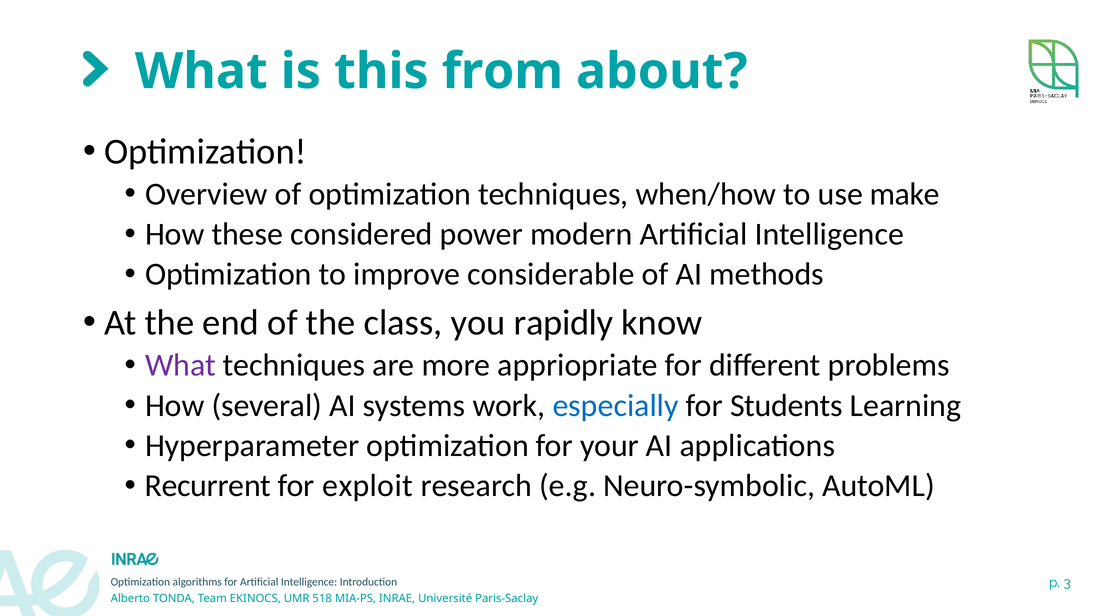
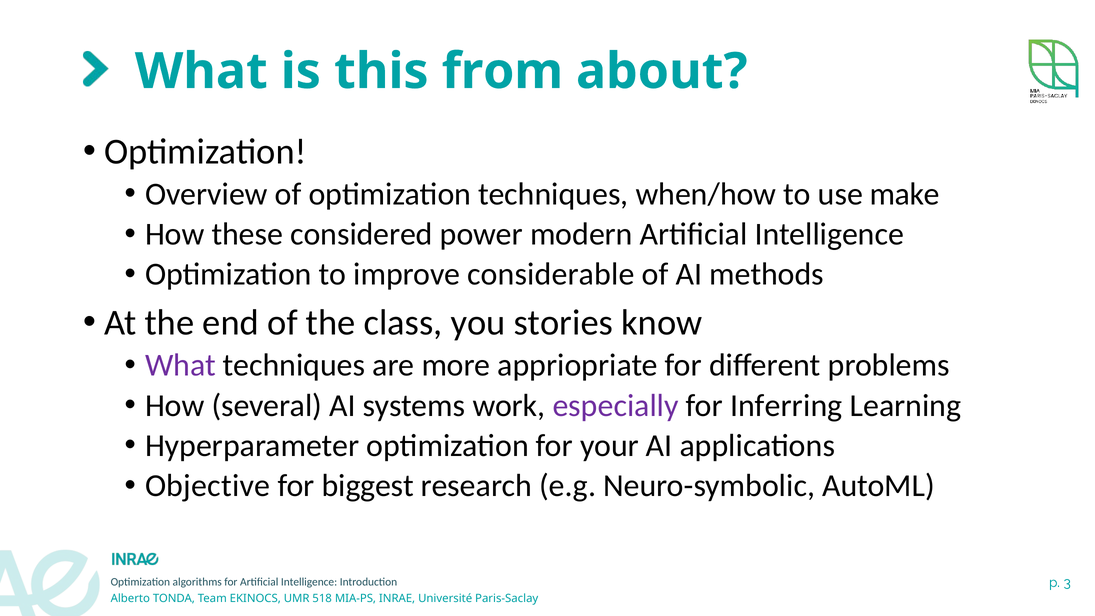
rapidly: rapidly -> stories (563, 323)
especially colour: blue -> purple (616, 405)
Students: Students -> Inferring (786, 405)
Recurrent: Recurrent -> Objective (208, 486)
exploit: exploit -> biggest (368, 486)
